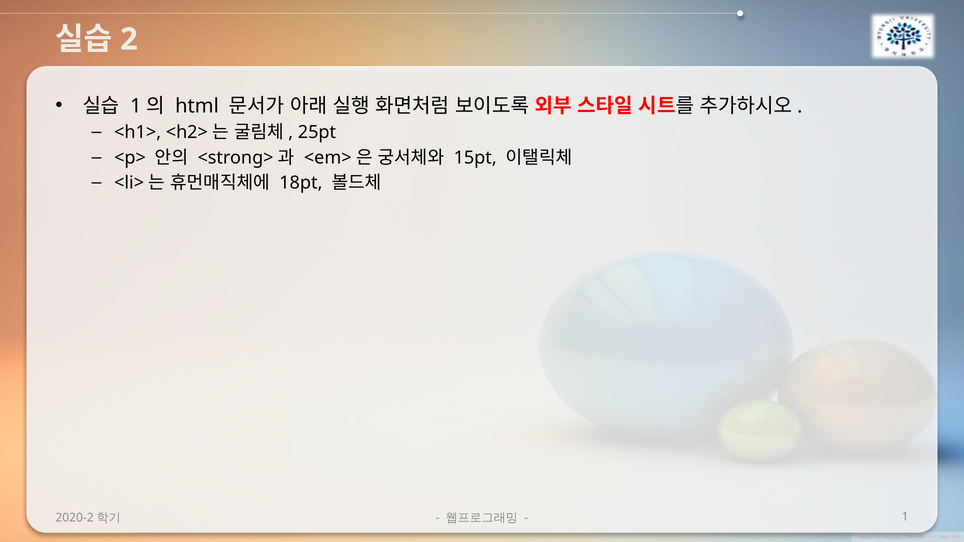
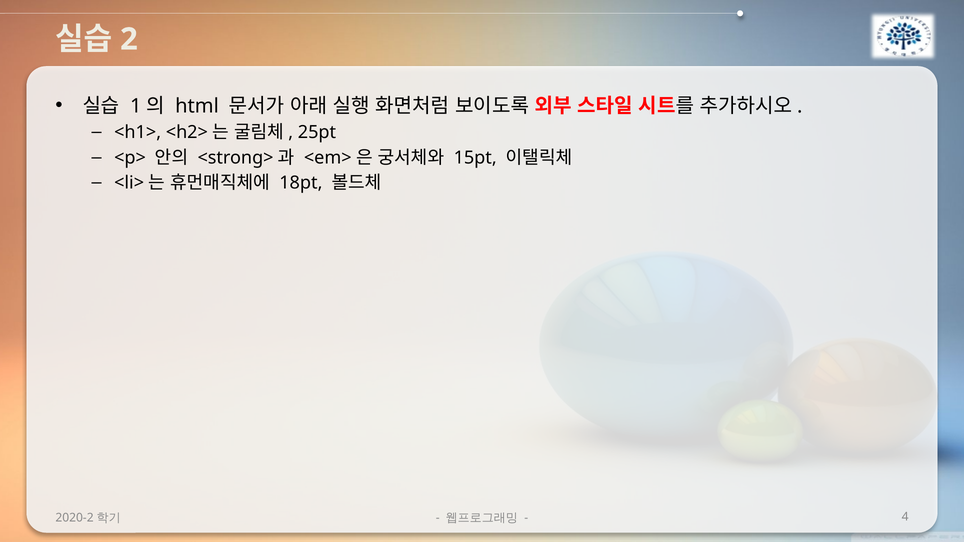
1: 1 -> 4 (905, 517)
